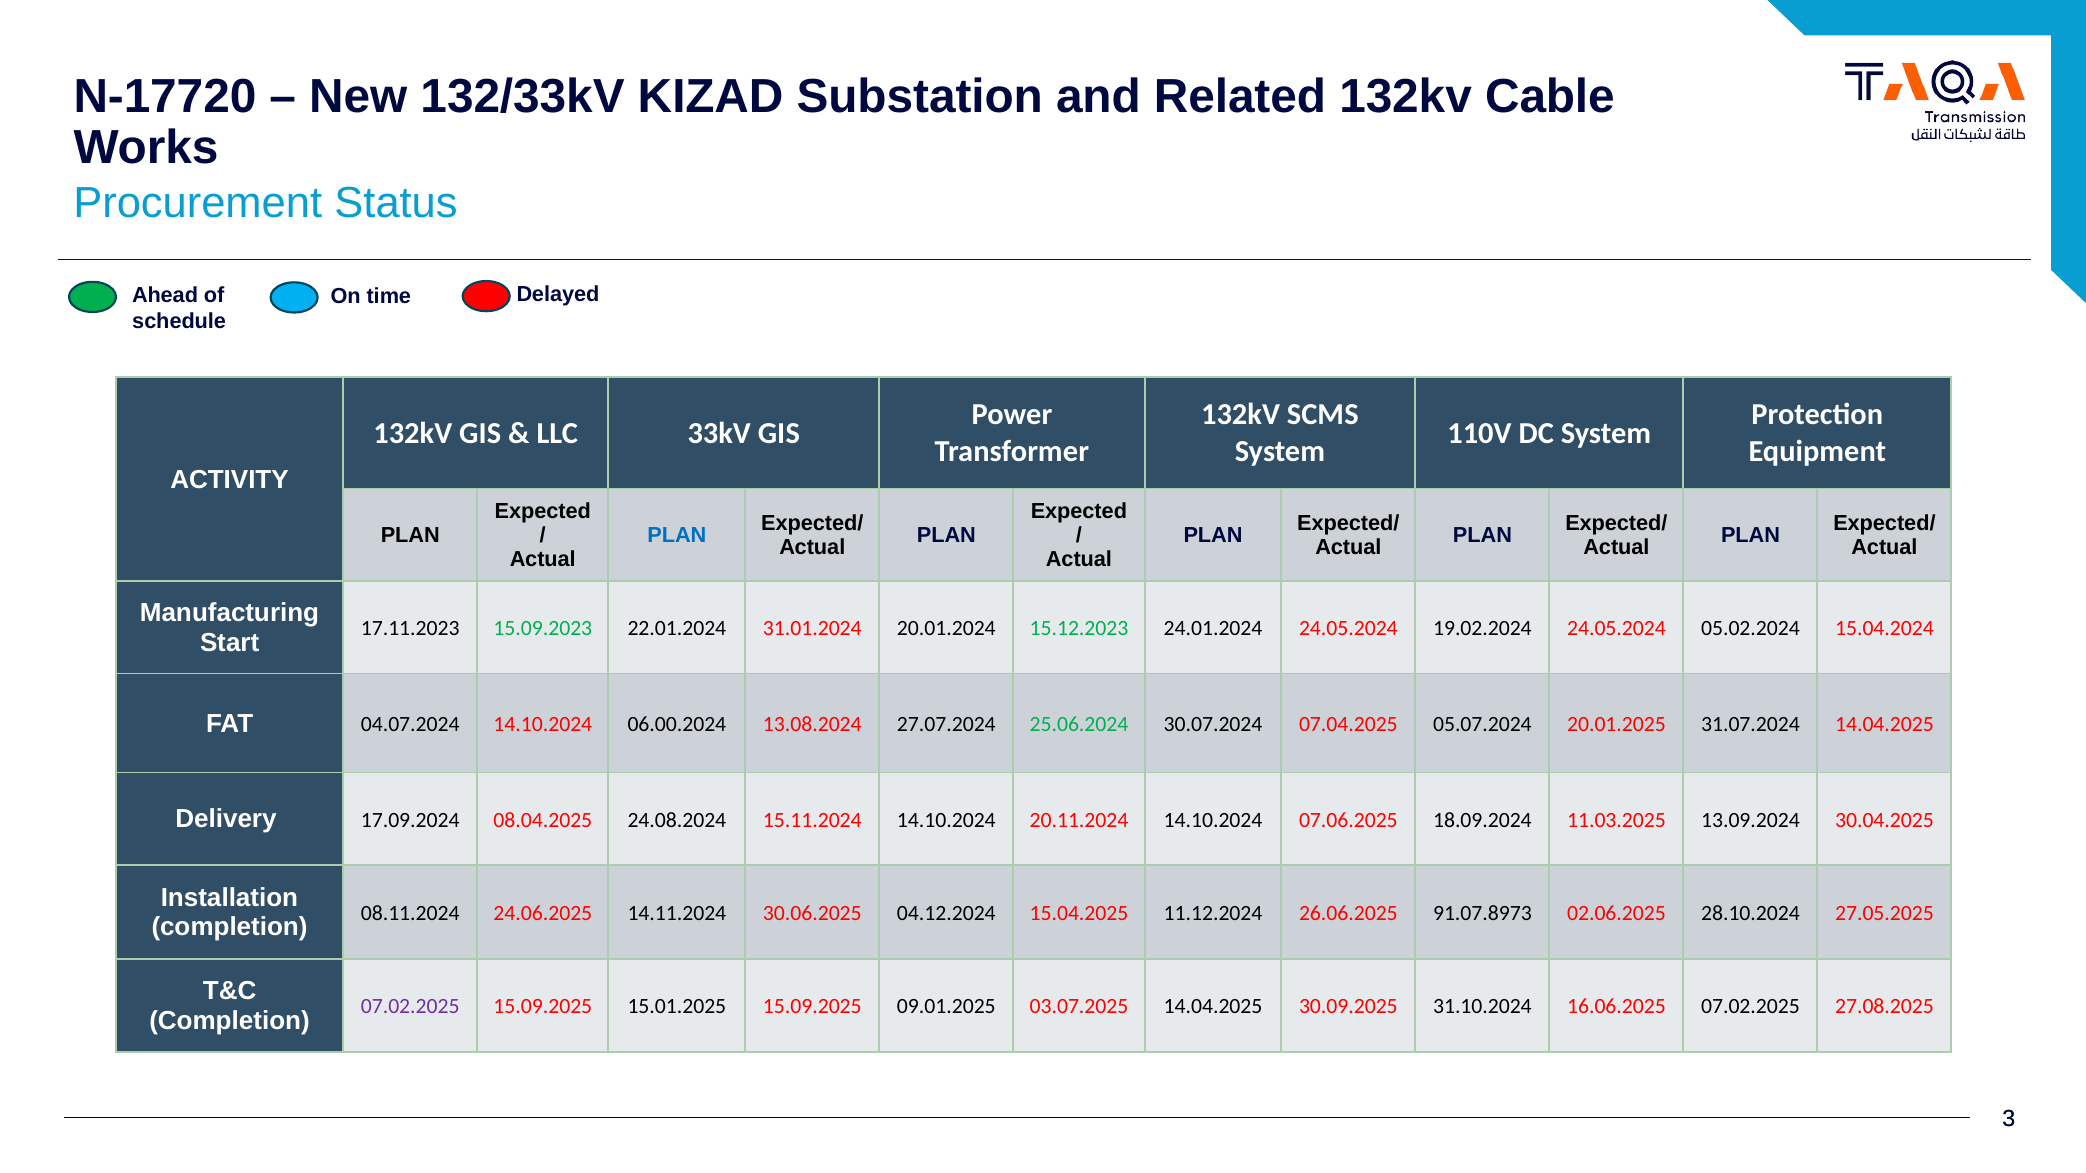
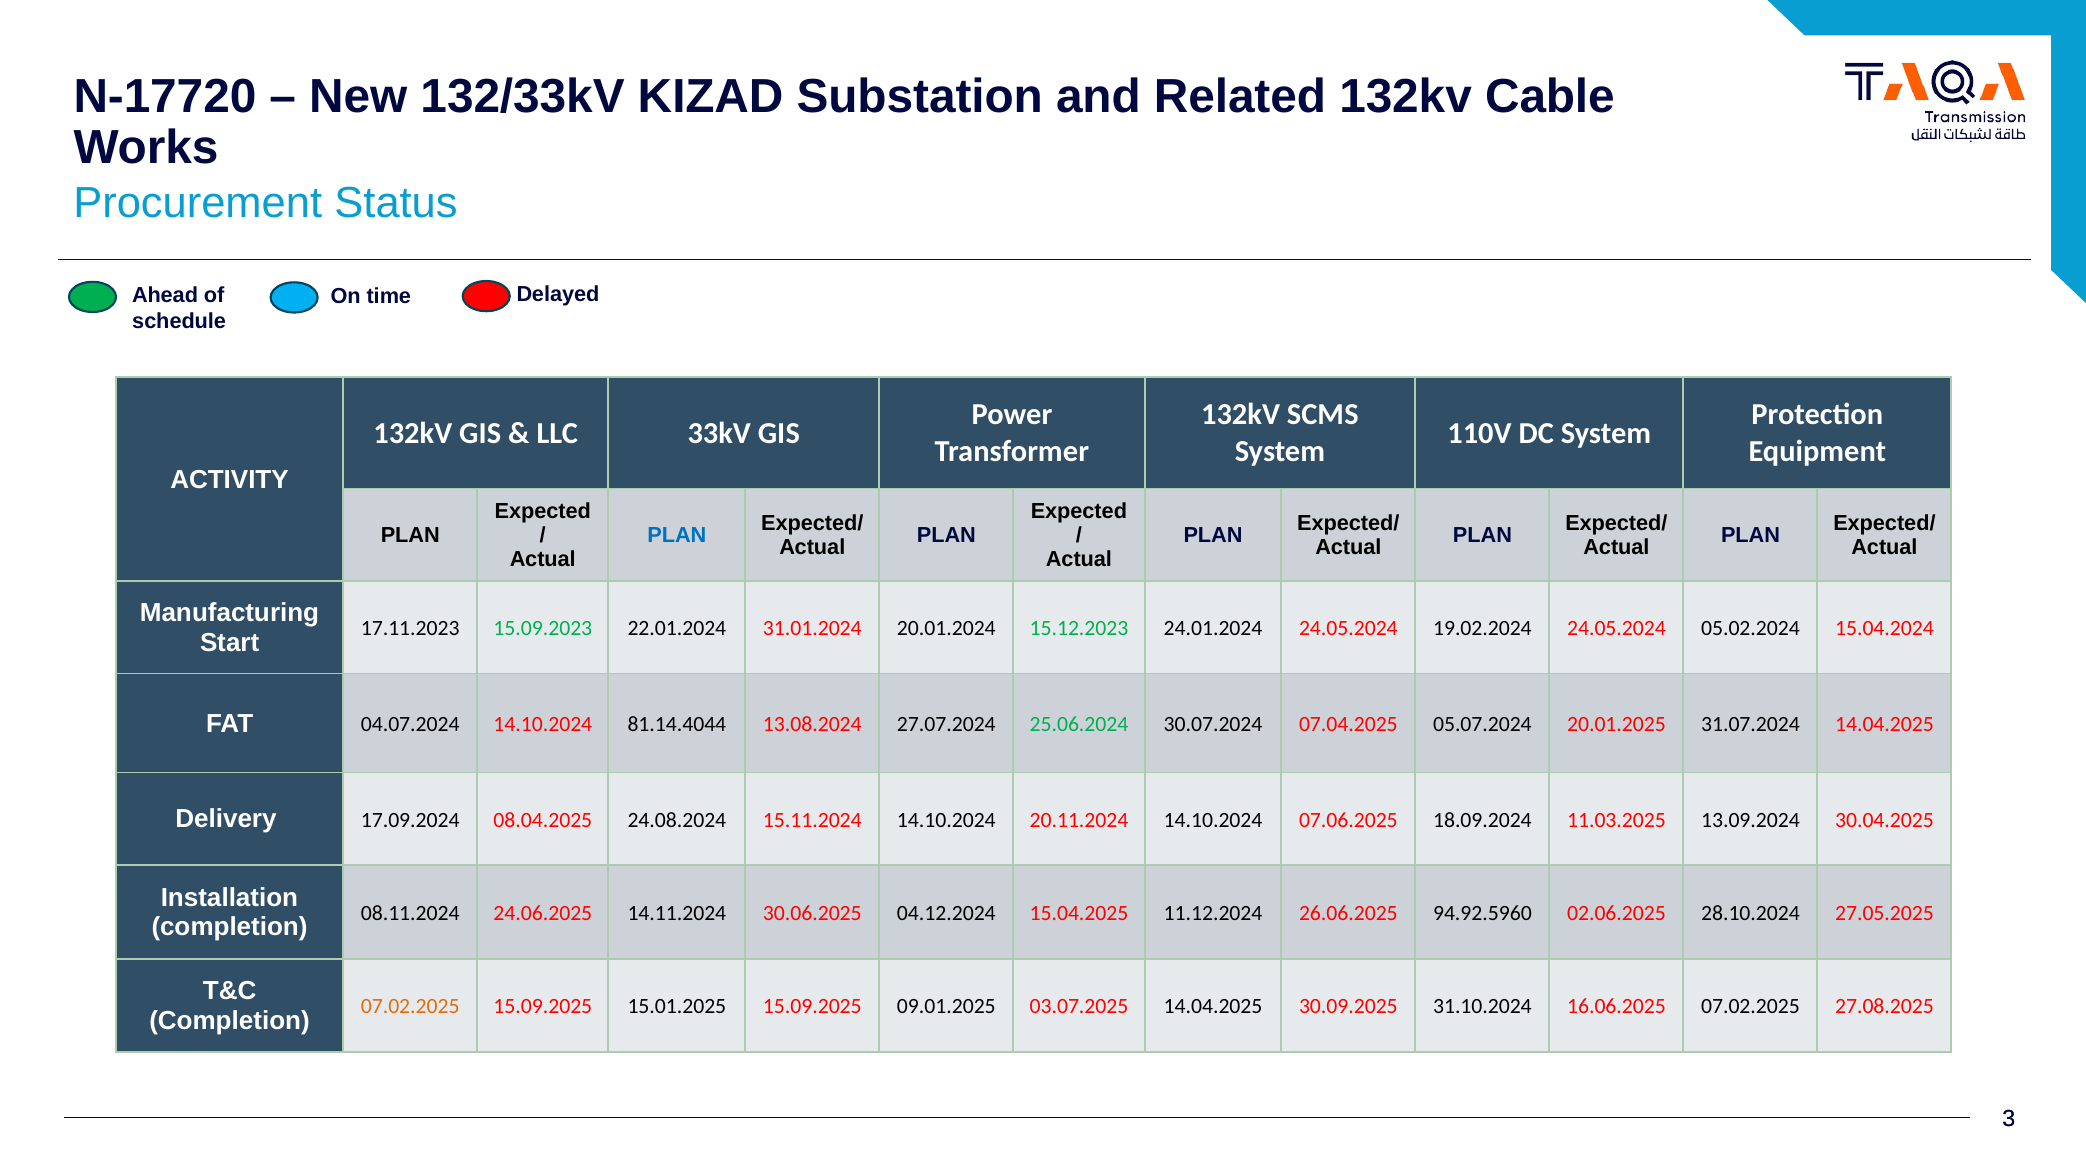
06.00.2024: 06.00.2024 -> 81.14.4044 (677, 724)
91.07.8973: 91.07.8973 -> 94.92.5960 (1482, 913)
07.02.2025 colour: purple -> orange (410, 1007)
